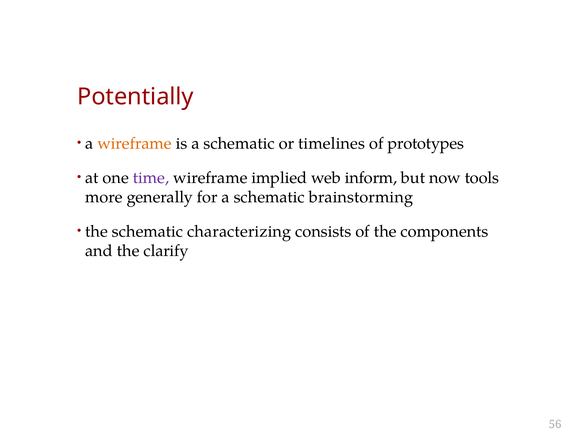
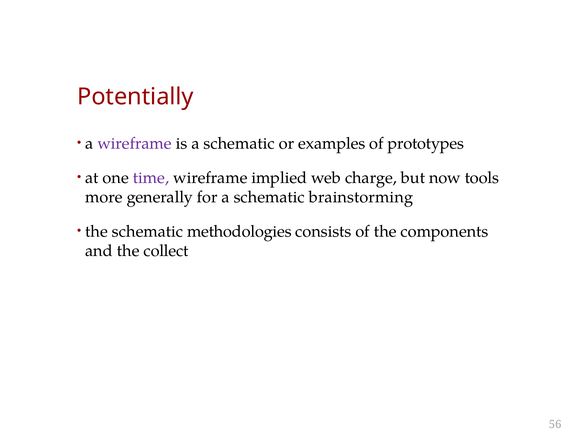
wireframe colour: orange -> purple (135, 143)
timelines: timelines -> examples (332, 143)
inform: inform -> charge (371, 178)
characterizing: characterizing -> methodologies (239, 231)
clarify: clarify -> collect (166, 251)
